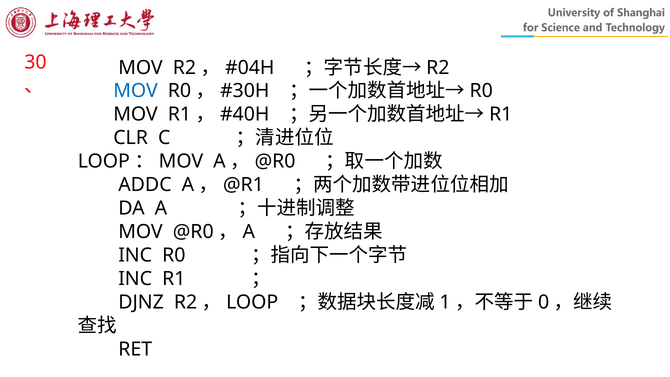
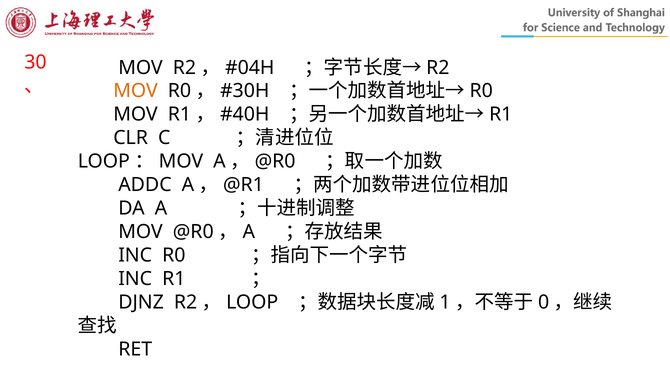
MOV colour: blue -> orange (136, 91)
